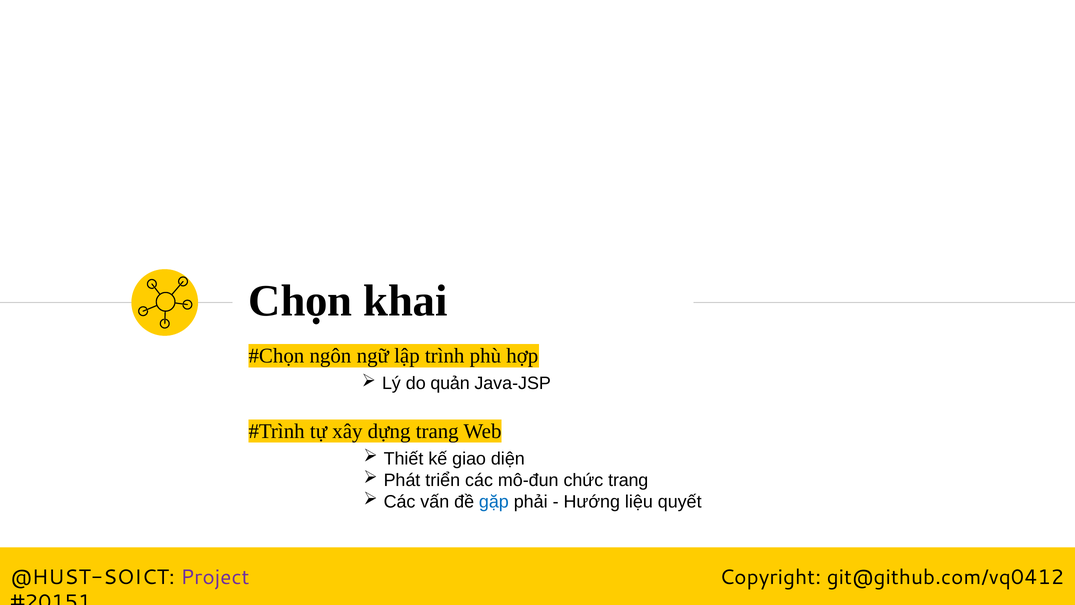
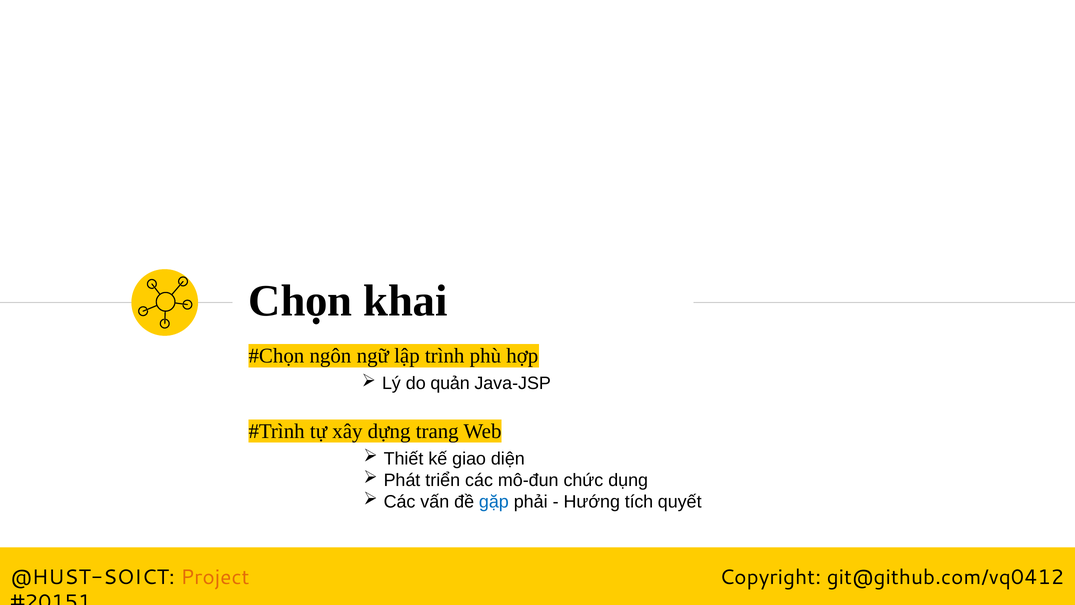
chức trang: trang -> dụng (628, 480)
liệu: liệu -> tích (639, 502)
Project colour: purple -> orange (215, 577)
